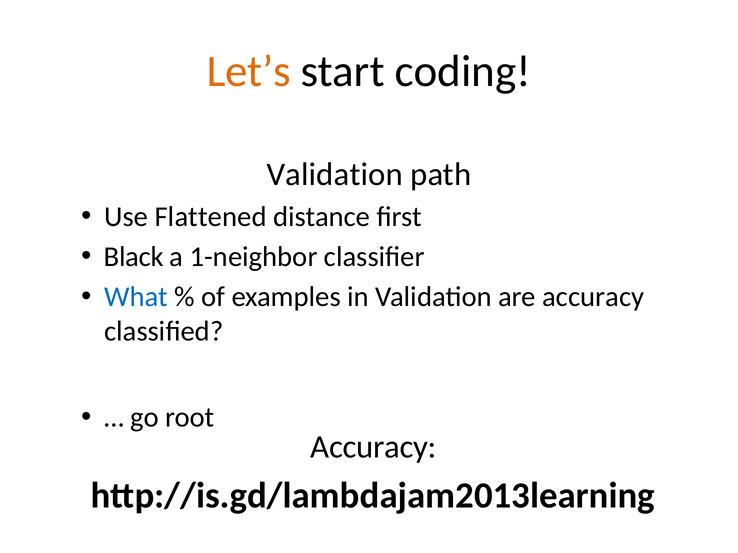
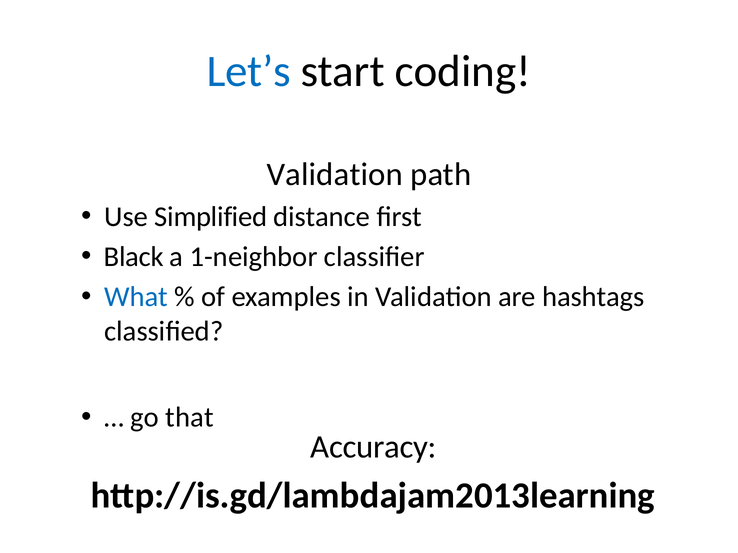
Let’s colour: orange -> blue (249, 71)
Flattened: Flattened -> Simplified (211, 217)
are accuracy: accuracy -> hashtags (593, 297)
root: root -> that (190, 418)
